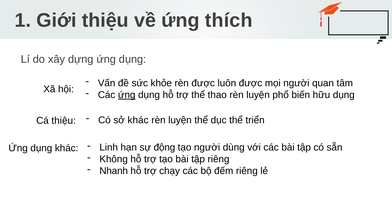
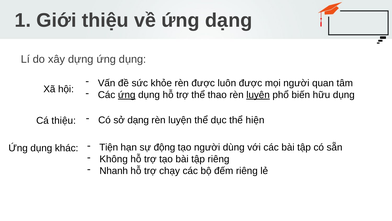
ứng thích: thích -> dạng (229, 20)
luyện underline: none -> present (258, 95)
sở khác: khác -> dạng (138, 120)
triển: triển -> hiện (255, 120)
Linh: Linh -> Tiện (109, 147)
